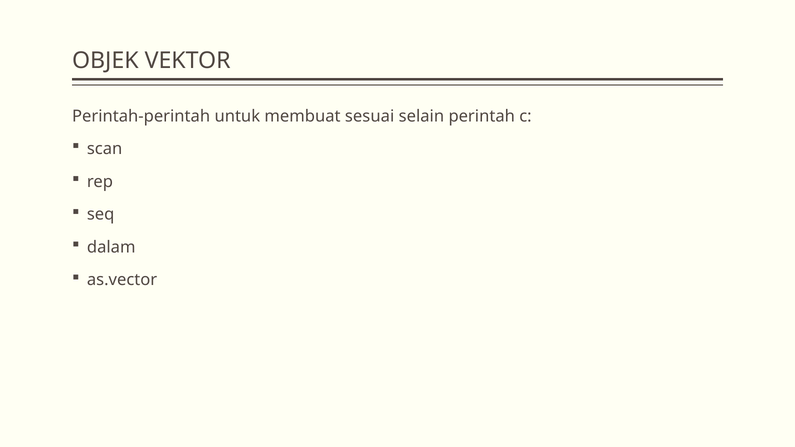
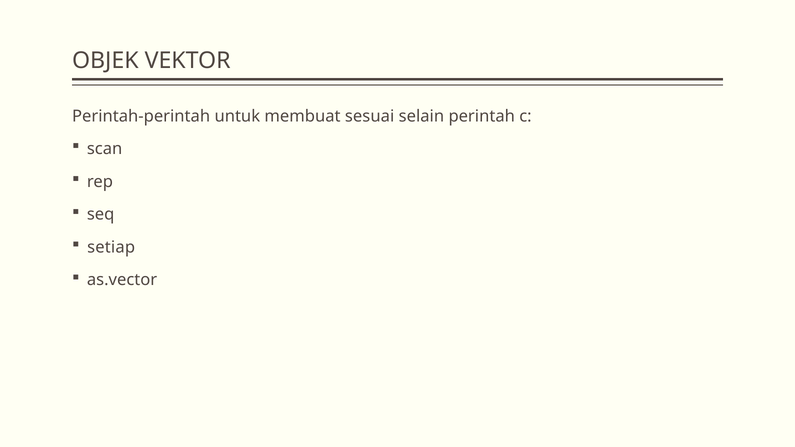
dalam: dalam -> setiap (111, 247)
